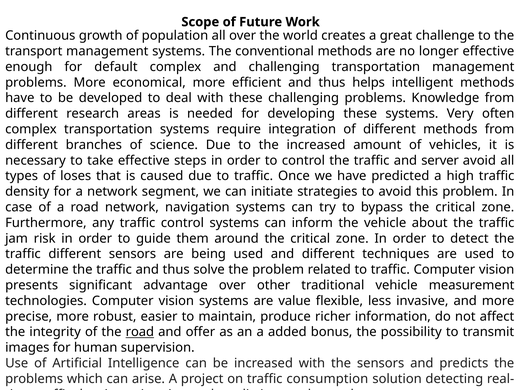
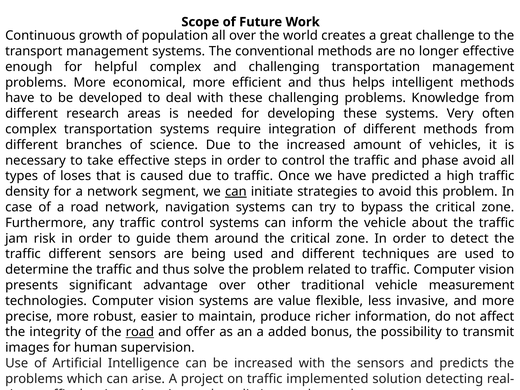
default: default -> helpful (116, 67)
server: server -> phase (440, 160)
can underline: none -> present (236, 192)
consumption: consumption -> implemented (327, 379)
